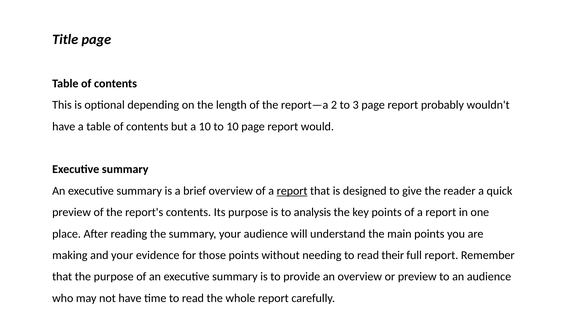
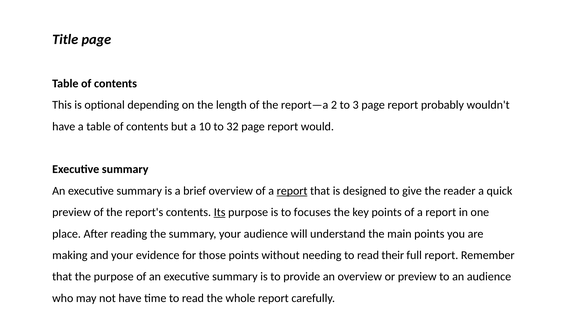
to 10: 10 -> 32 (233, 127)
Its underline: none -> present (220, 213)
analysis: analysis -> focuses (312, 213)
